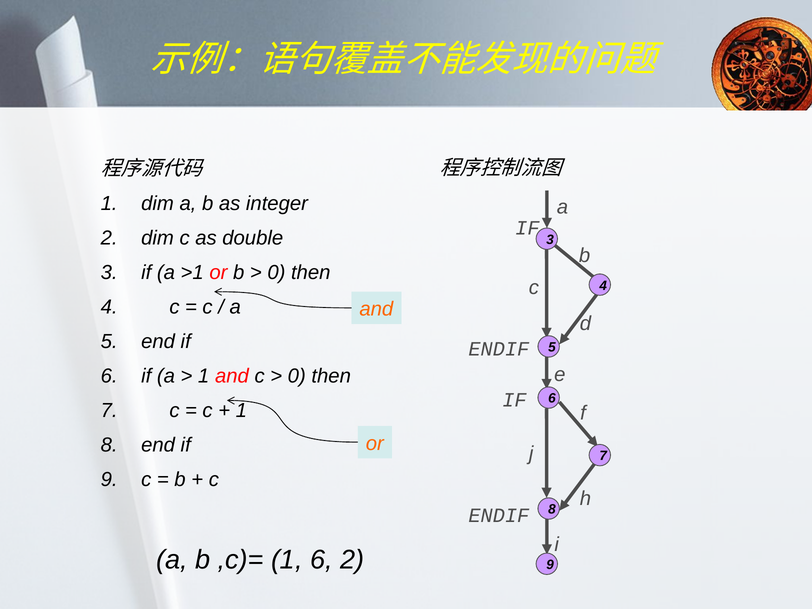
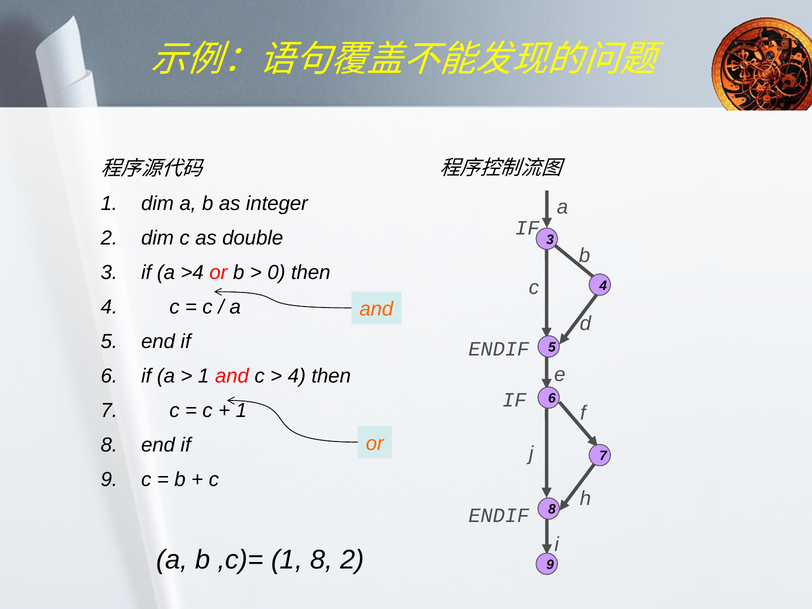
>1: >1 -> >4 (192, 272)
0: 0 -> 4 (297, 376)
,c)= 1 6: 6 -> 8 (321, 560)
